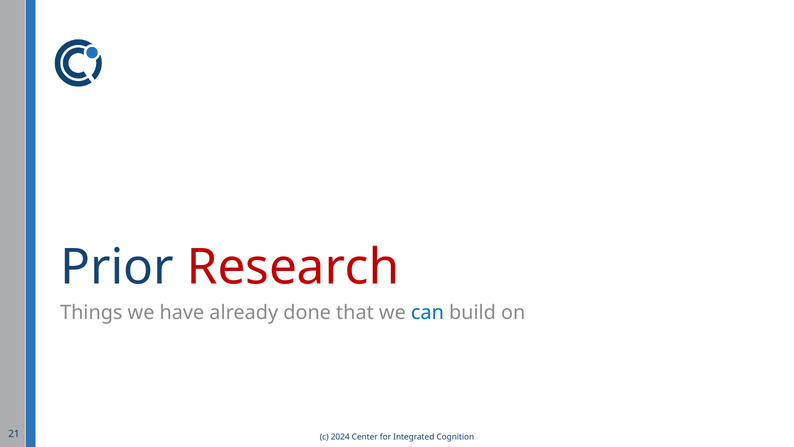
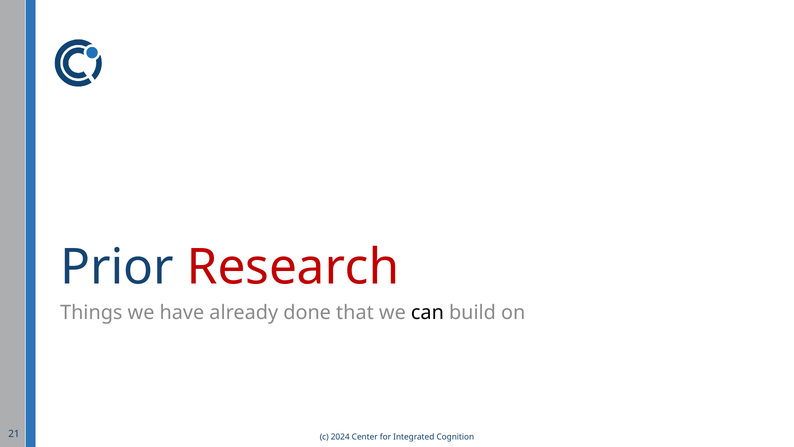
can colour: blue -> black (427, 312)
